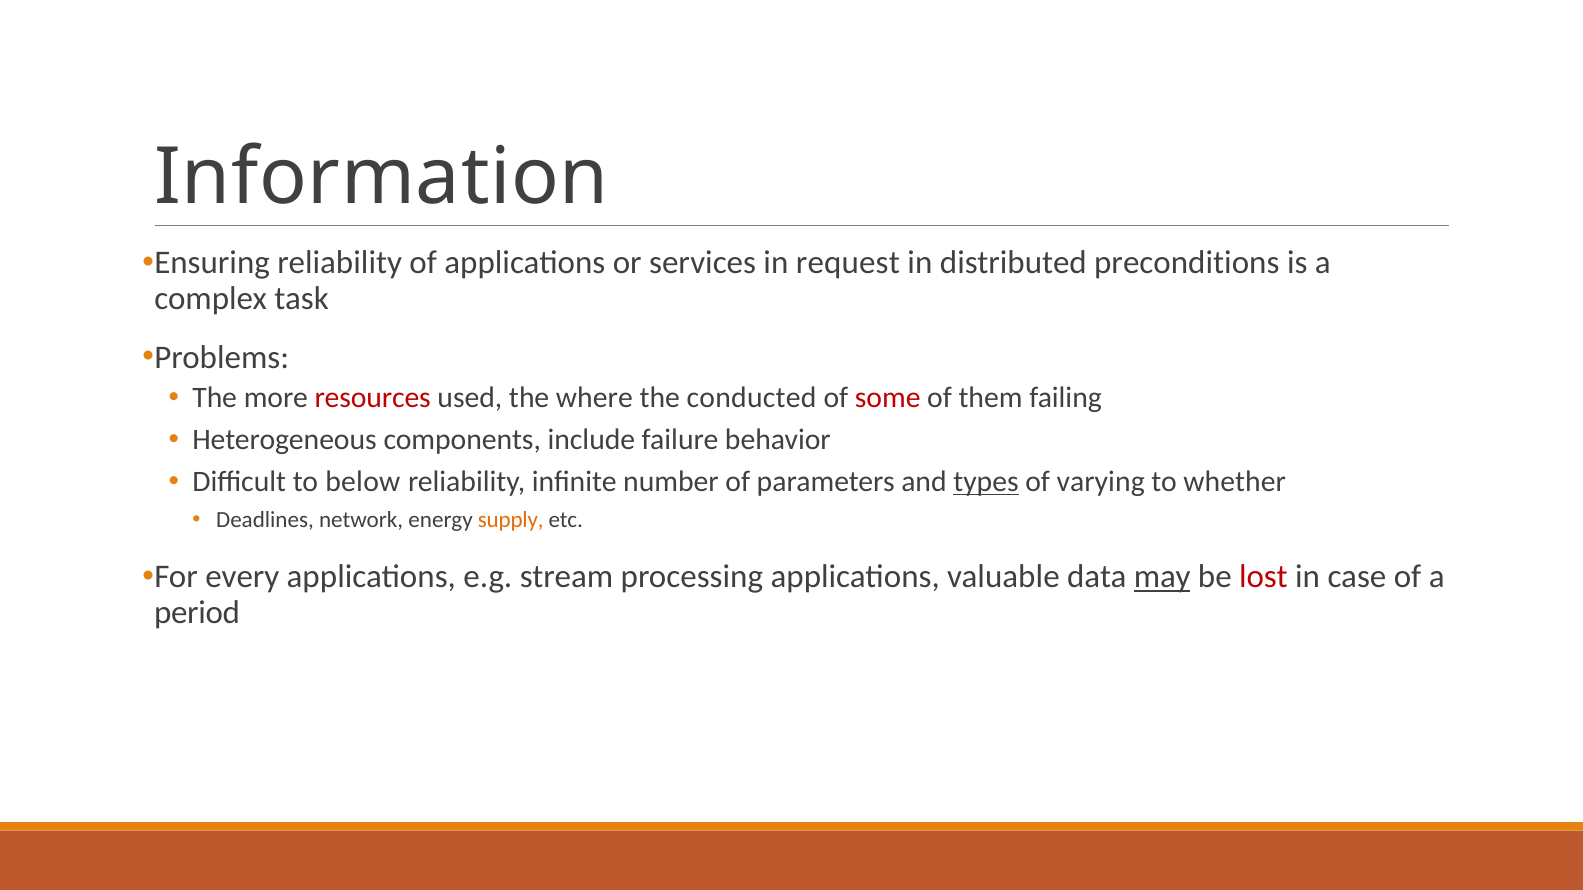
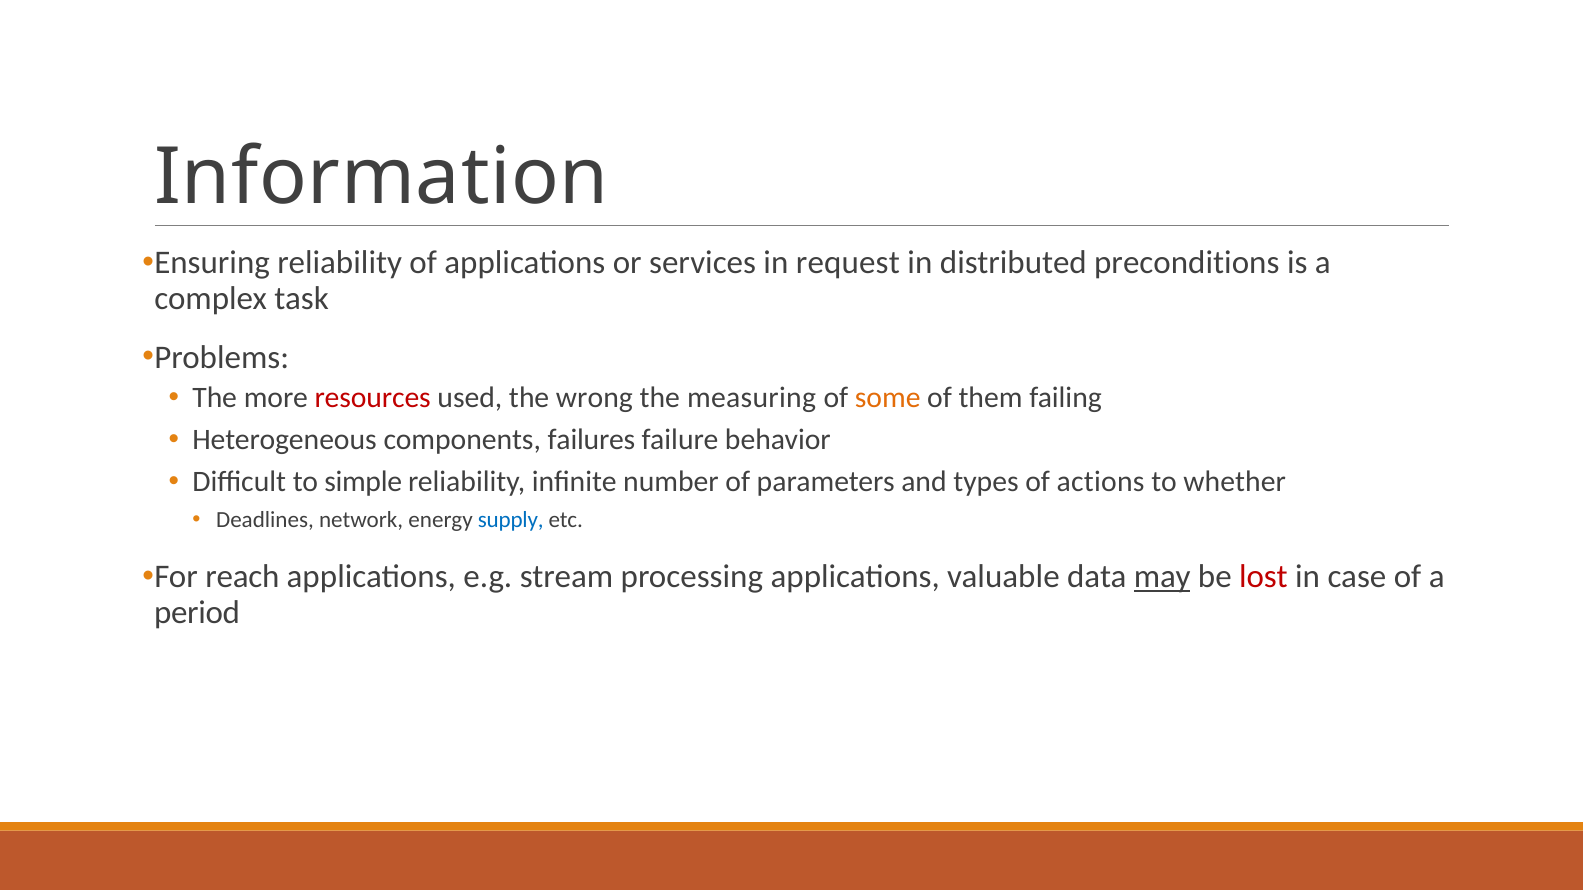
where: where -> wrong (594, 398)
conducted: conducted -> measuring (752, 398)
some colour: red -> orange (888, 398)
include: include -> failures (591, 440)
below: below -> simple (363, 482)
types underline: present -> none (986, 482)
varying: varying -> actions (1101, 482)
supply colour: orange -> blue (511, 520)
every: every -> reach (242, 577)
